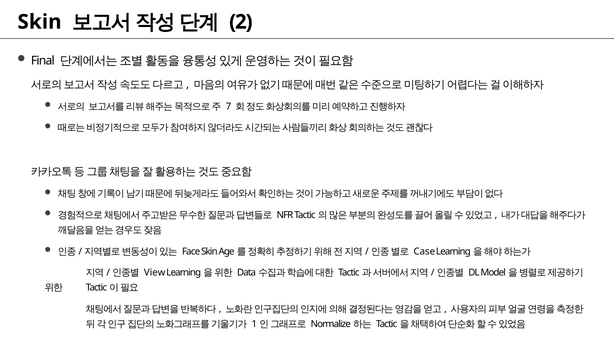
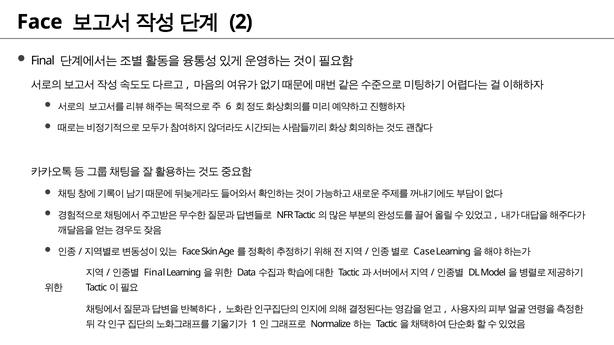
Skin: Skin -> Face (40, 22)
7: 7 -> 6 (229, 107)
View: View -> Final (155, 273)
